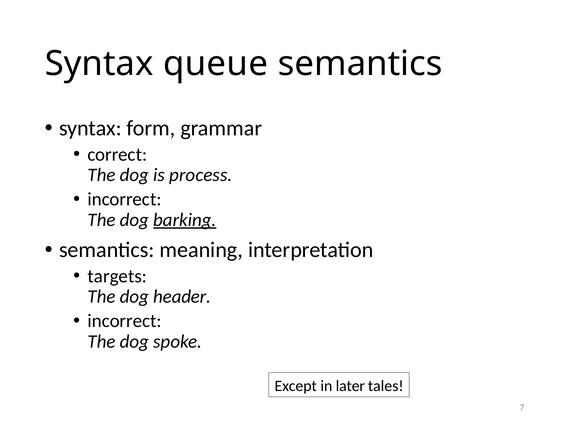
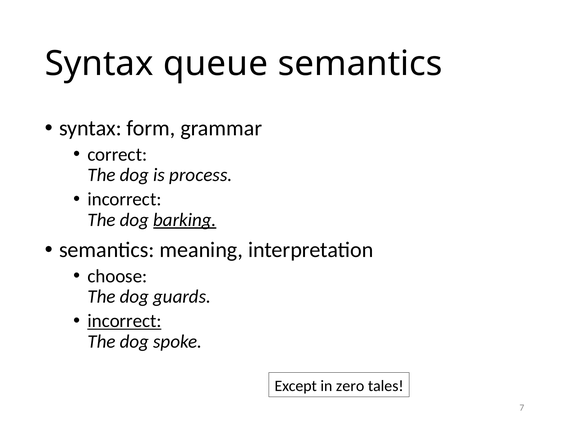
targets: targets -> choose (117, 276)
header: header -> guards (182, 296)
incorrect underline: none -> present (124, 321)
later: later -> zero (350, 386)
